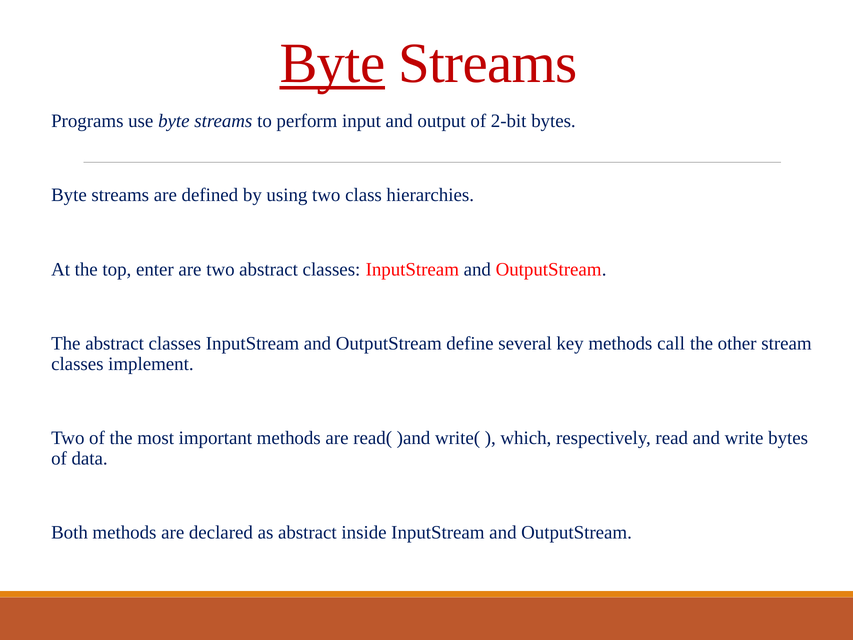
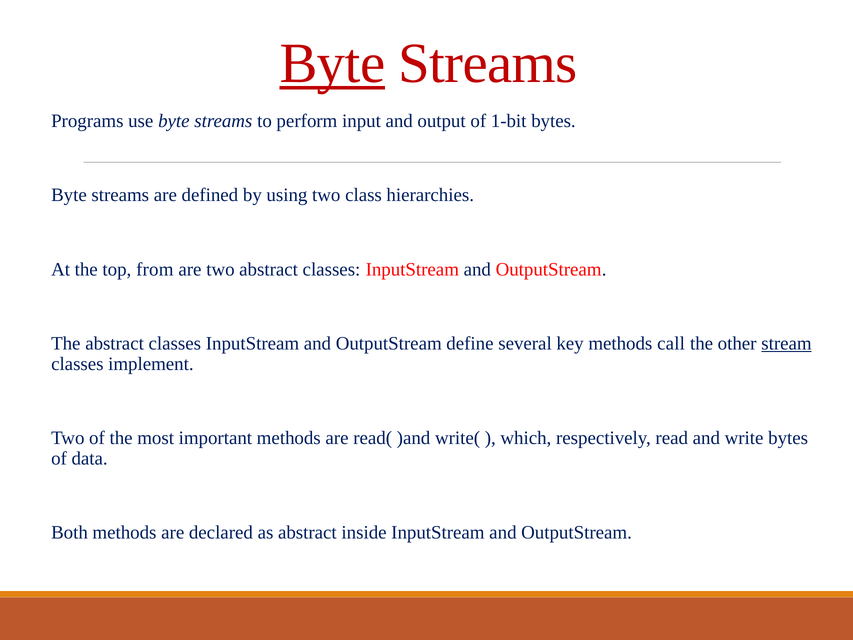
2-bit: 2-bit -> 1-bit (509, 121)
enter: enter -> from (155, 269)
stream underline: none -> present (786, 343)
